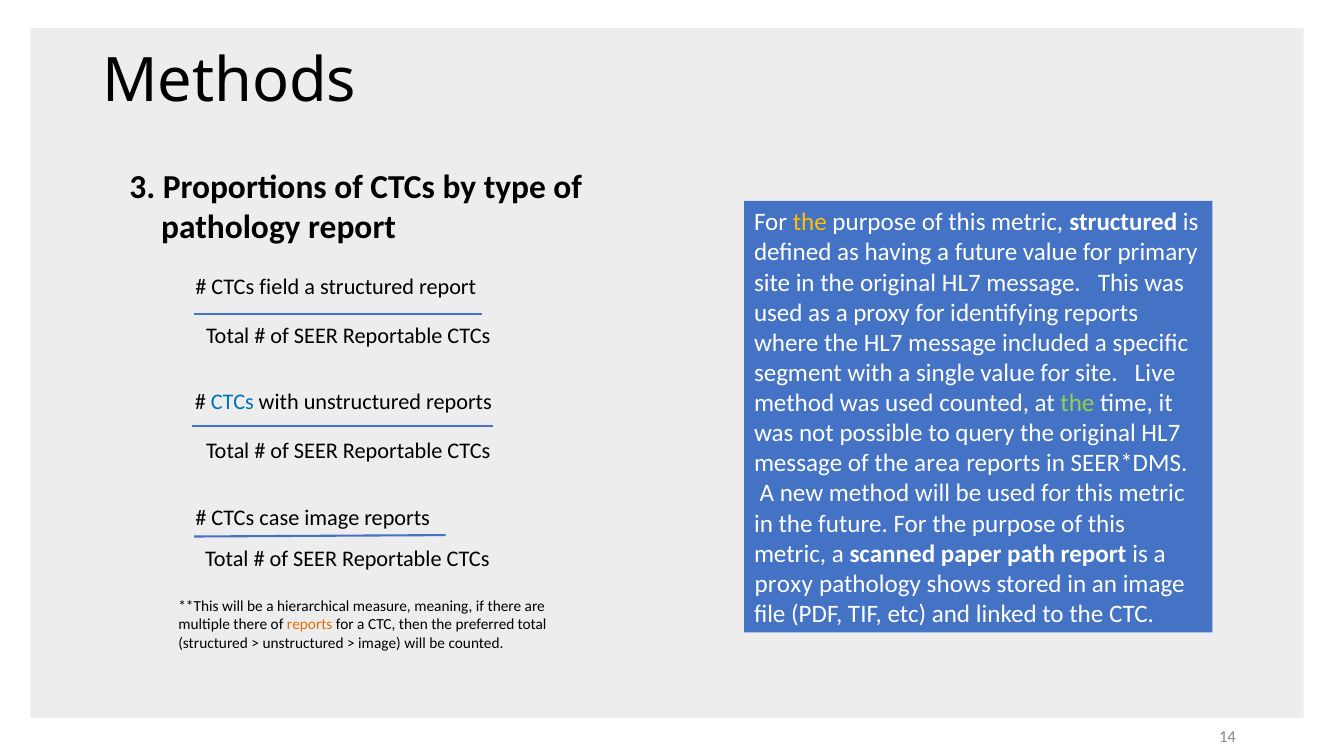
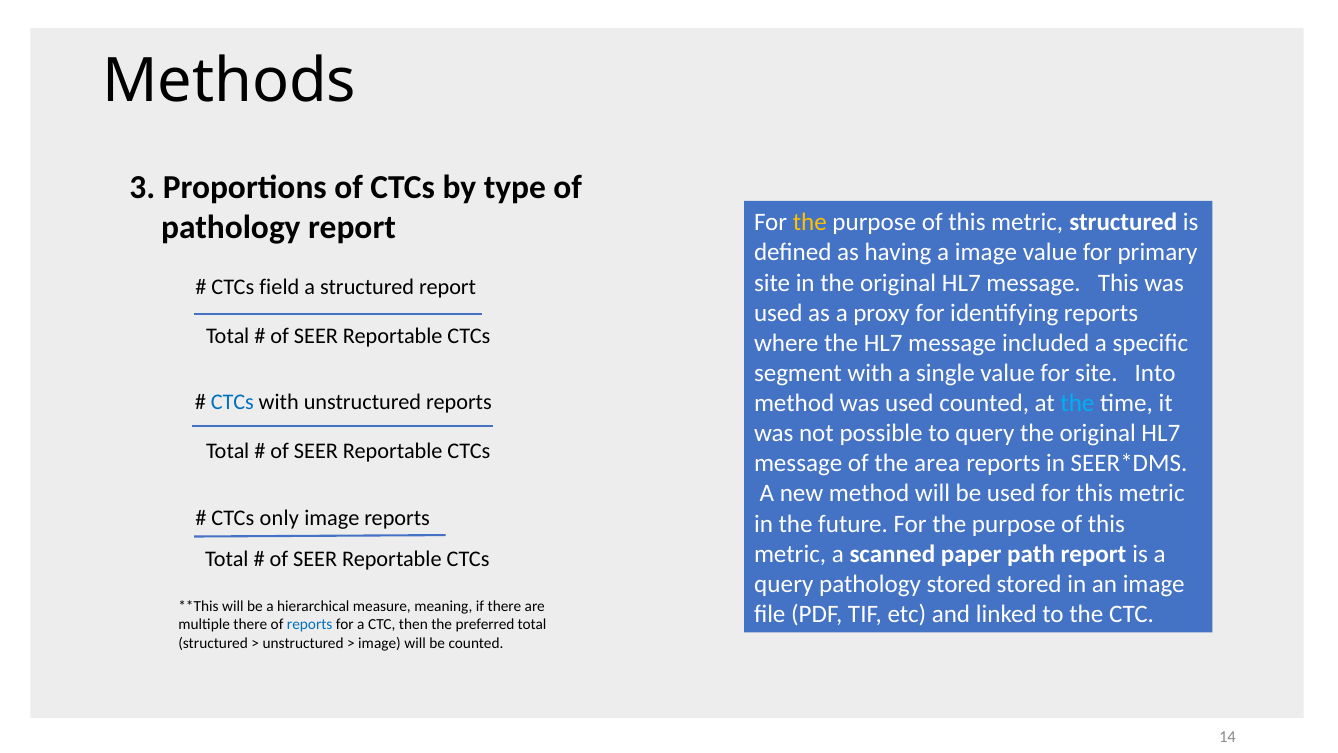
a future: future -> image (986, 253)
Live: Live -> Into (1155, 373)
the colour: light green -> light blue (1077, 403)
case: case -> only (279, 518)
proxy: proxy -> query (784, 584)
pathology shows: shows -> stored (959, 584)
reports colour: orange -> blue (310, 625)
